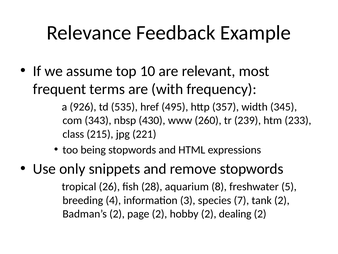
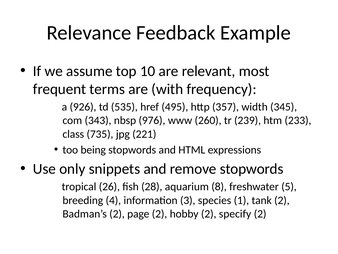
430: 430 -> 976 (152, 120)
215: 215 -> 735 (100, 134)
7: 7 -> 1 (241, 200)
dealing: dealing -> specify (235, 213)
